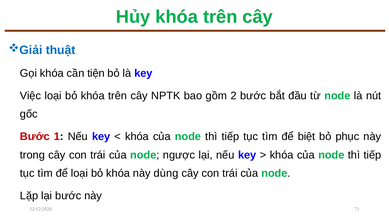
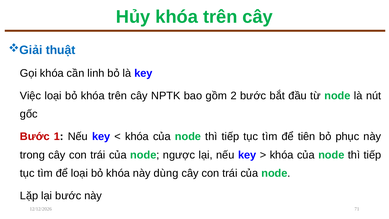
tiện: tiện -> linh (96, 73)
biệt: biệt -> tiên (307, 136)
